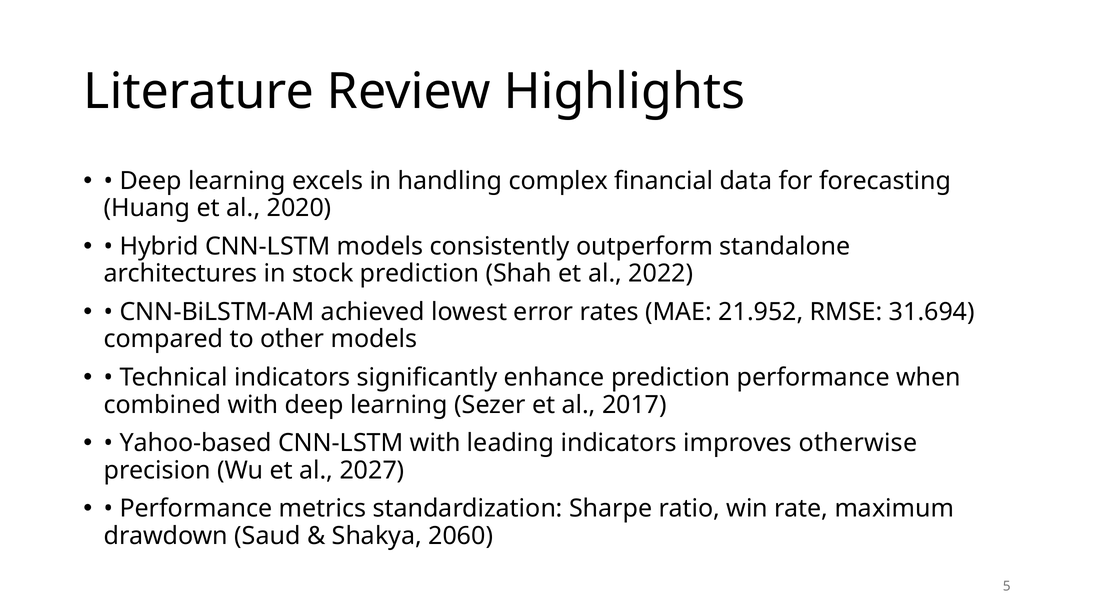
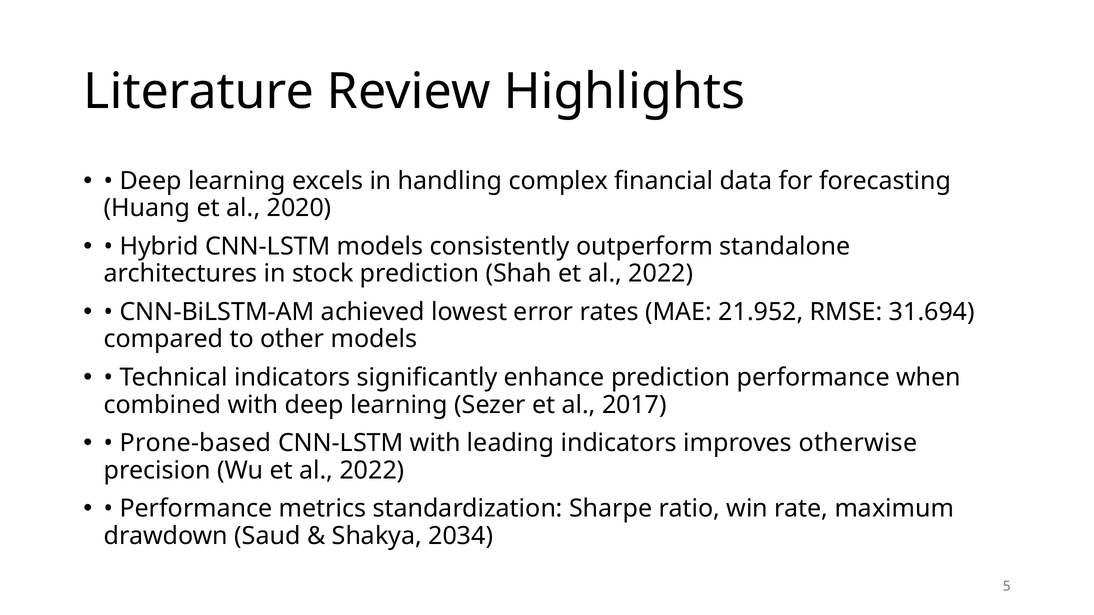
Yahoo-based: Yahoo-based -> Prone-based (196, 443)
Wu et al 2027: 2027 -> 2022 (372, 471)
2060: 2060 -> 2034 (461, 536)
